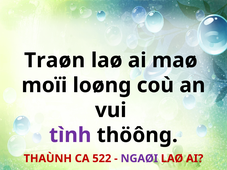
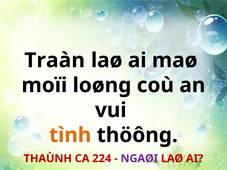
Traøn: Traøn -> Traàn (55, 60)
tình colour: purple -> orange (70, 135)
522: 522 -> 224 (102, 159)
